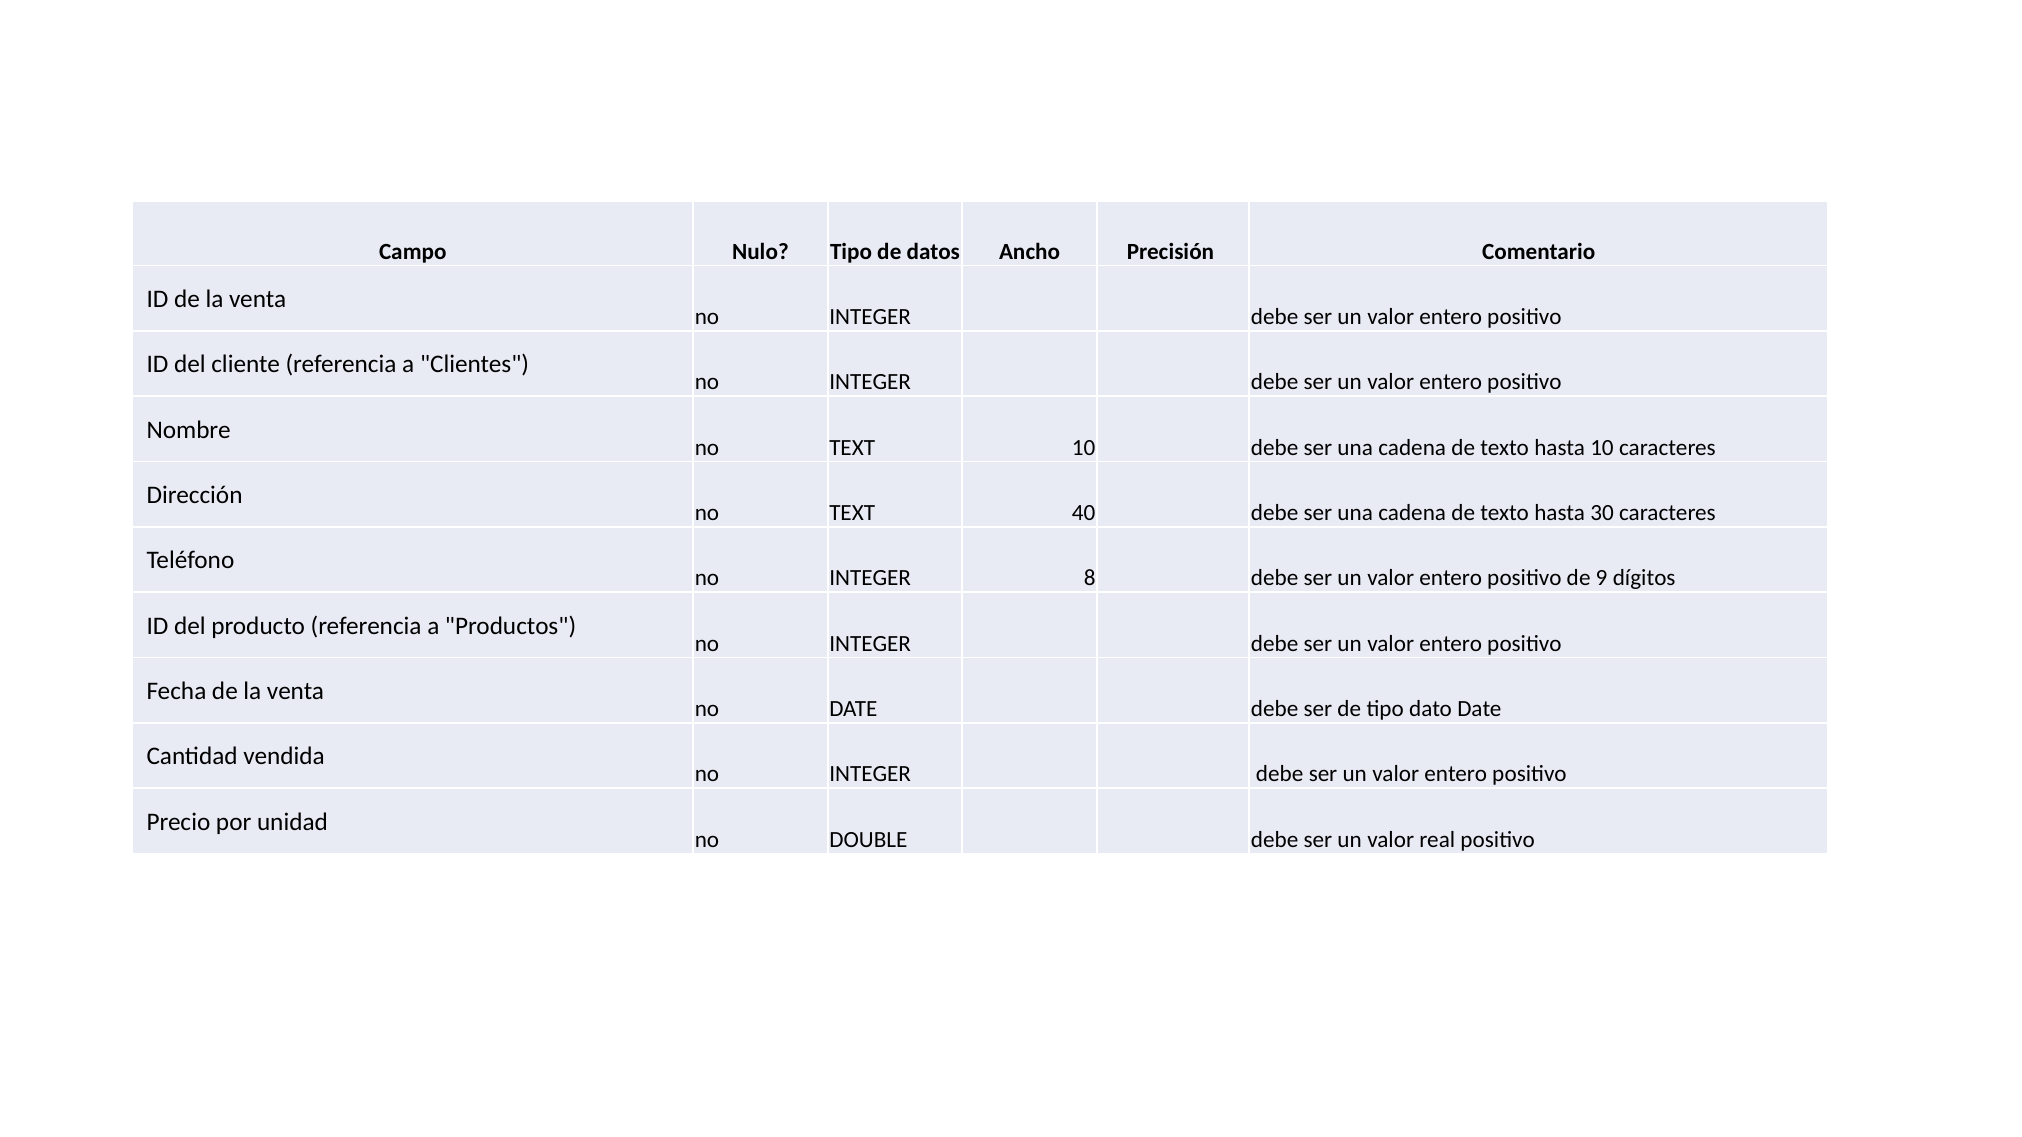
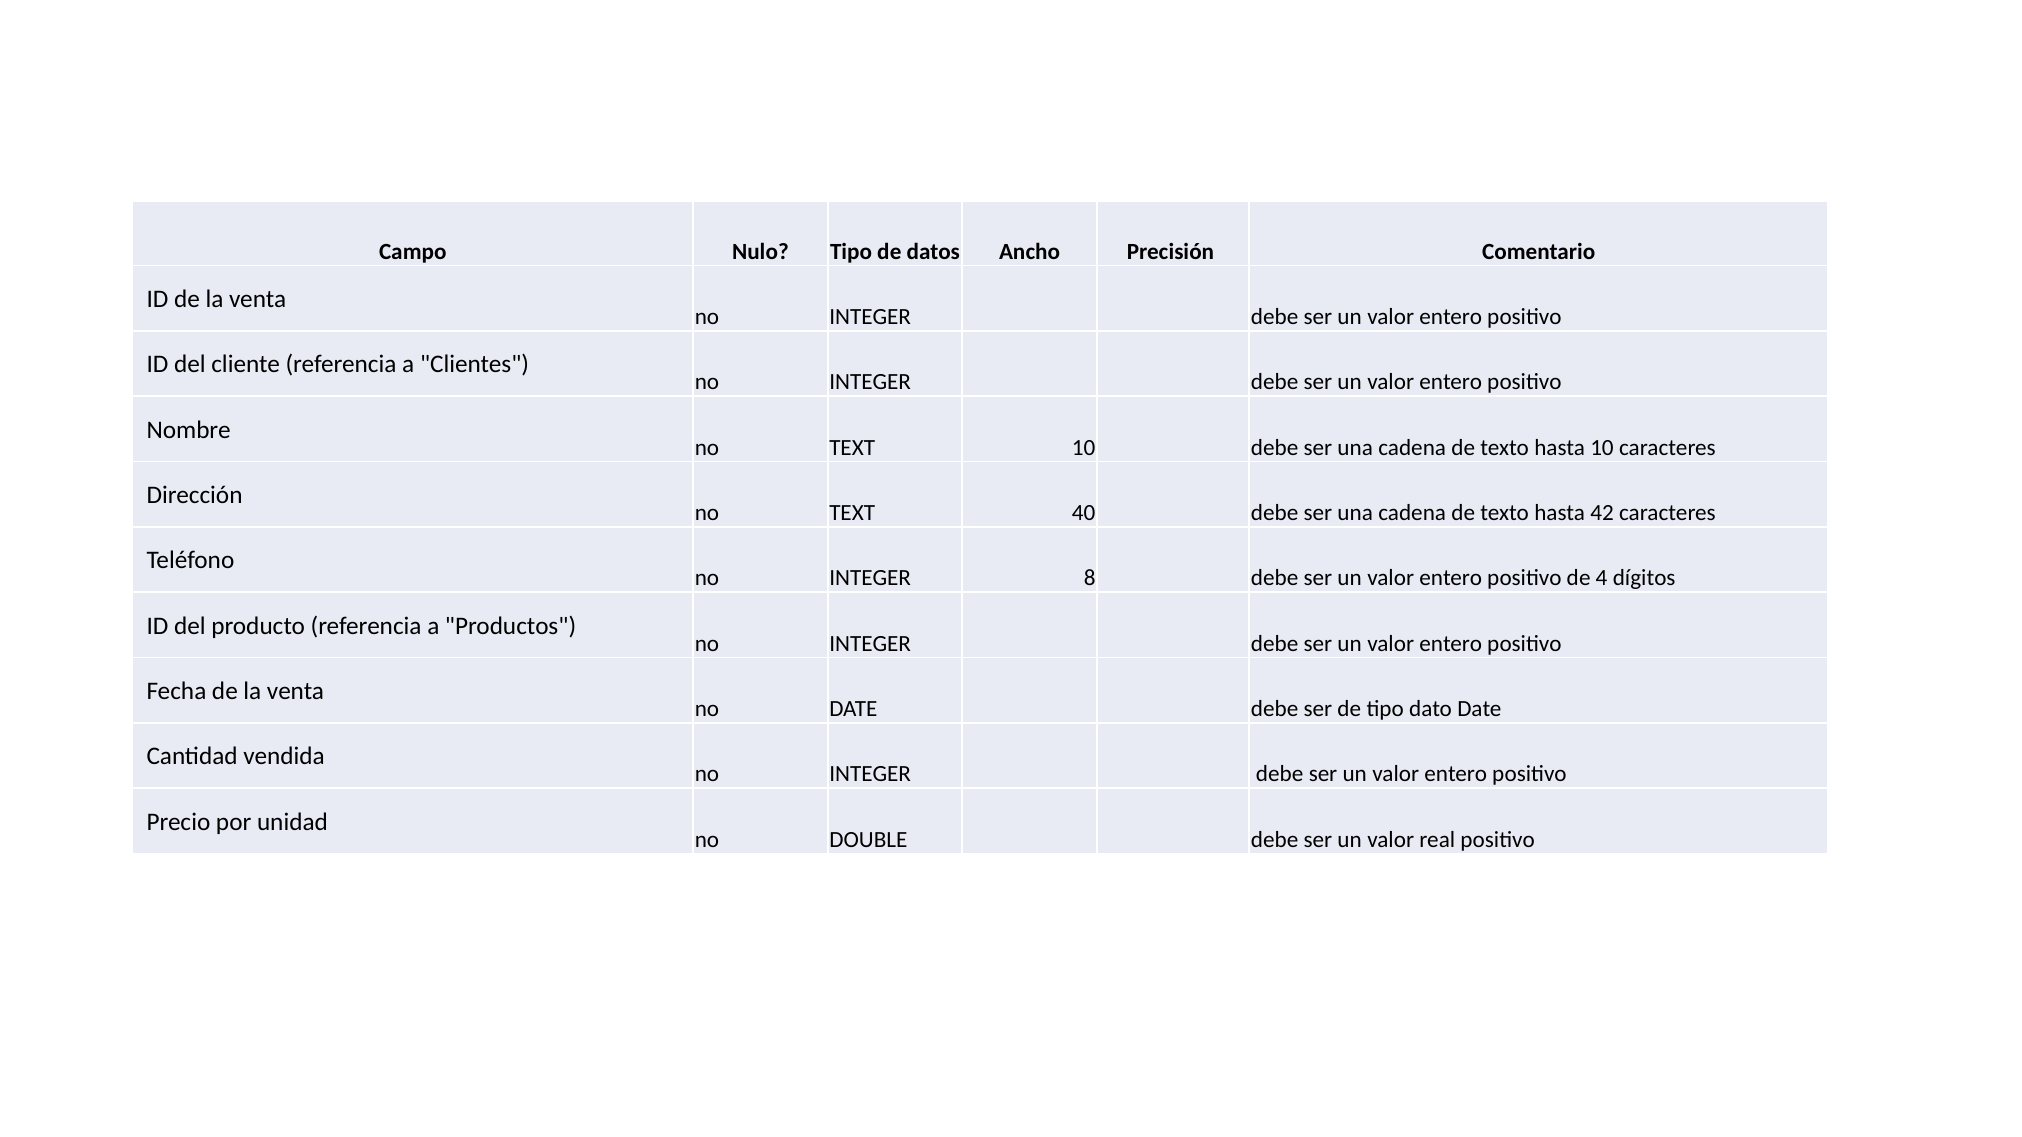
30: 30 -> 42 (1602, 513)
9: 9 -> 4 (1602, 578)
